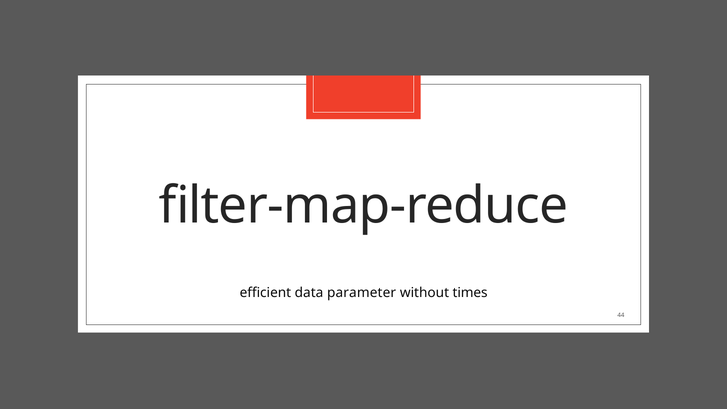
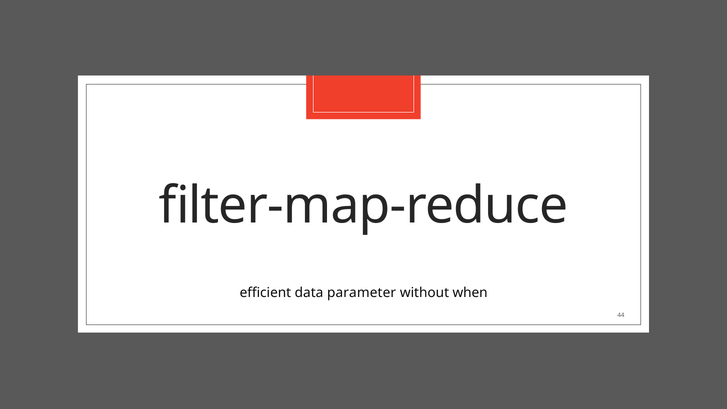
times: times -> when (470, 293)
